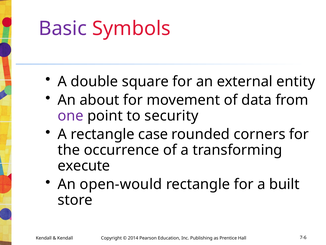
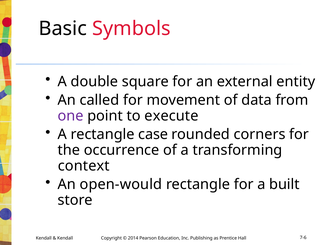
Basic colour: purple -> black (63, 29)
about: about -> called (99, 100)
security: security -> execute (171, 116)
execute: execute -> context (84, 165)
